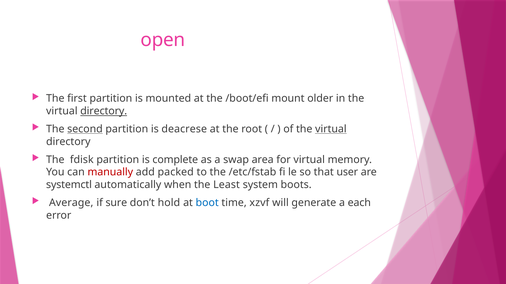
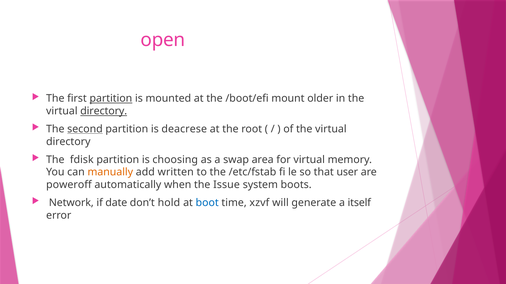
partition underline: none -> present (111, 99)
virtual underline: present -> none (331, 129)
complete: complete -> choosing (175, 160)
manually colour: red -> orange (110, 173)
packed: packed -> written (176, 173)
systemctl: systemctl -> poweroff (69, 185)
Least: Least -> Issue (227, 185)
Average: Average -> Network (71, 203)
sure: sure -> date (116, 203)
each: each -> itself (359, 203)
